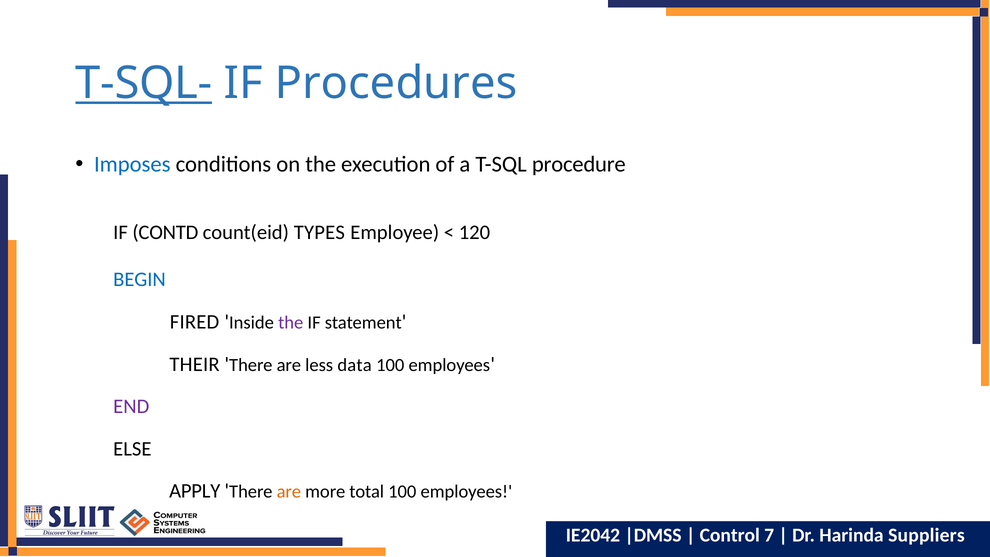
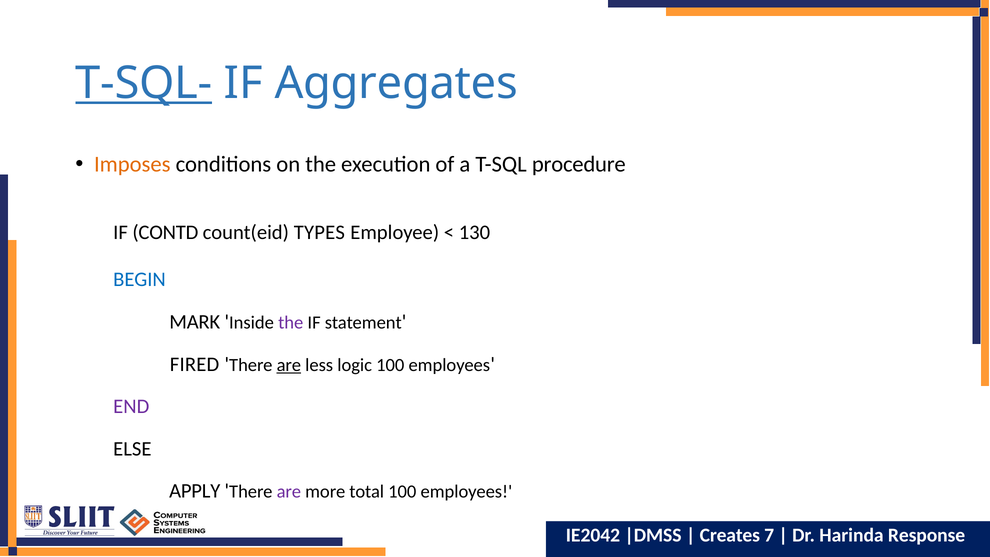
Procedures: Procedures -> Aggregates (396, 83)
Imposes colour: blue -> orange (132, 164)
120: 120 -> 130 (474, 232)
FIRED: FIRED -> MARK (195, 322)
THEIR: THEIR -> FIRED (195, 364)
are underline: none -> present (289, 365)
data: data -> logic (355, 365)
are colour: orange -> purple (289, 492)
Control: Control -> Creates (730, 535)
Suppliers: Suppliers -> Response (927, 535)
